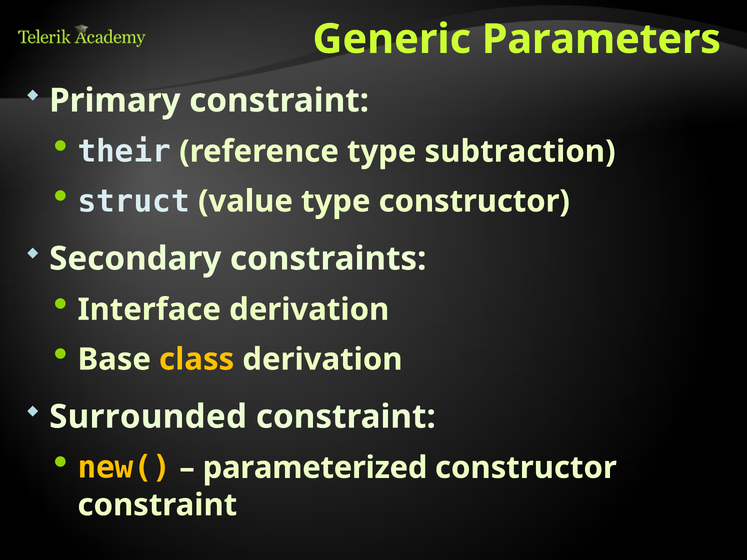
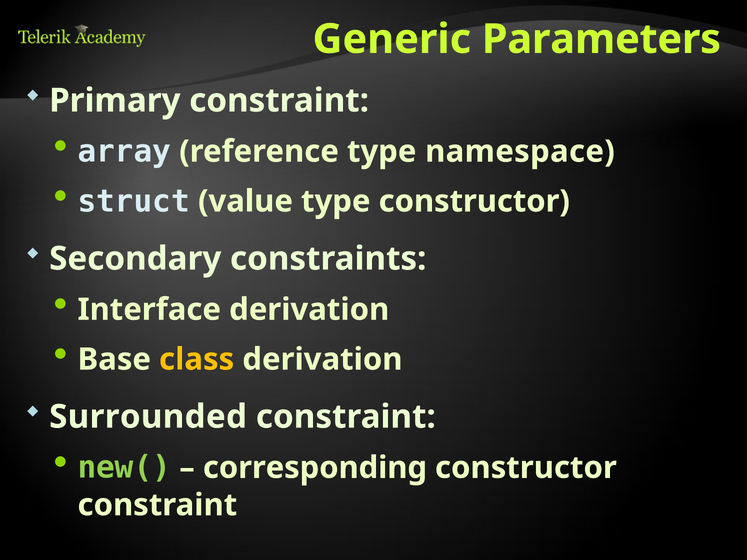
their: their -> array (124, 152)
subtraction: subtraction -> namespace (520, 152)
new( colour: yellow -> light green (124, 468)
parameterized: parameterized -> corresponding (315, 468)
